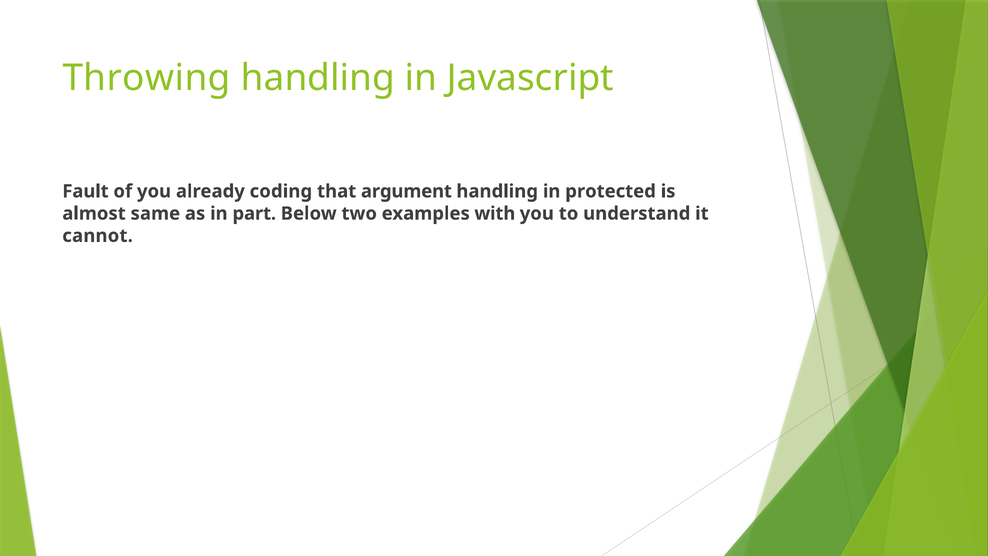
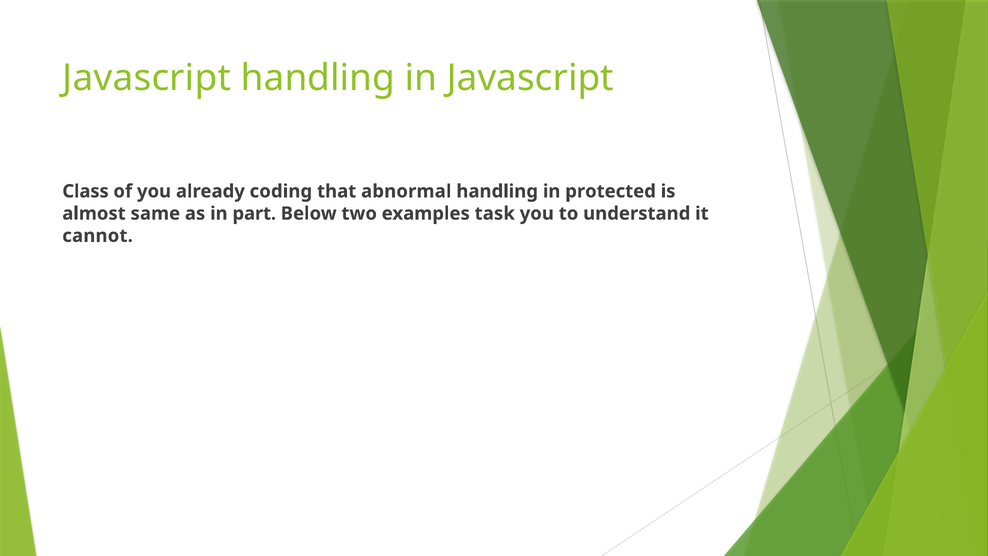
Throwing: Throwing -> Javascript (147, 78)
Fault: Fault -> Class (86, 191)
argument: argument -> abnormal (406, 191)
with: with -> task (495, 213)
